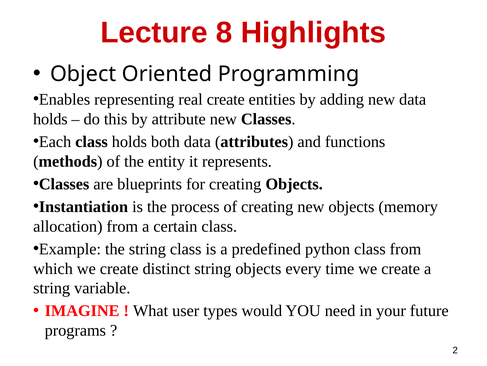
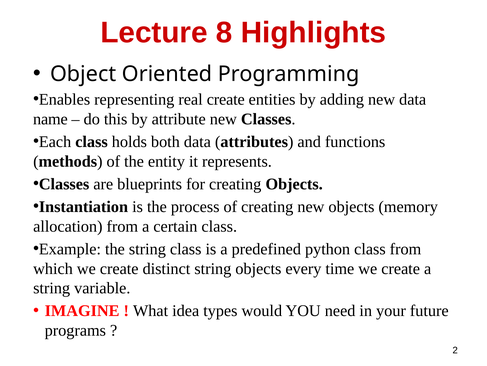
holds: holds -> name (50, 119)
user: user -> idea (186, 310)
